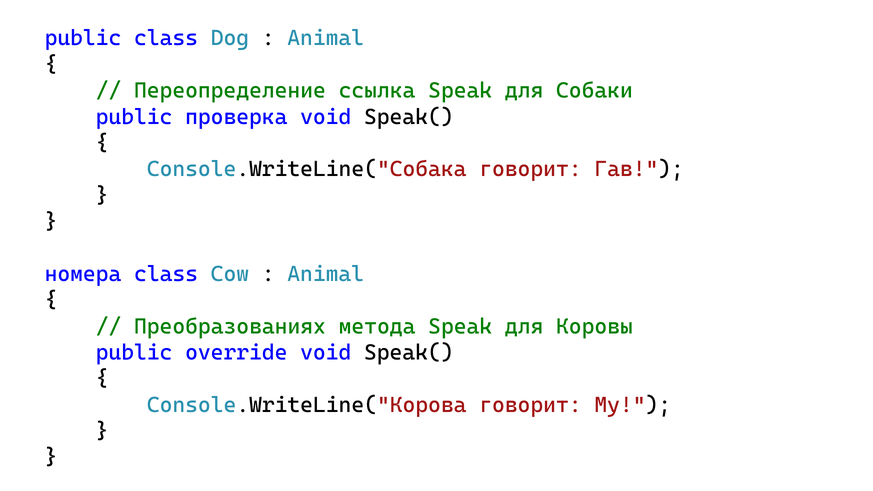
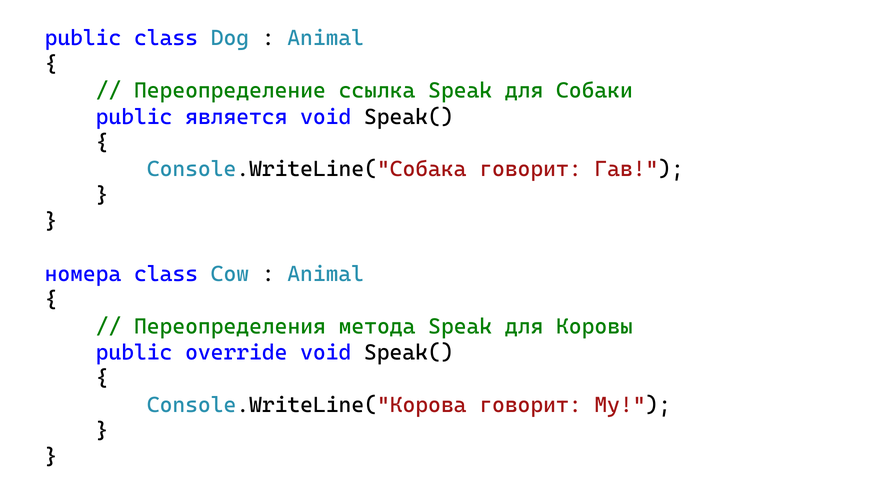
проверка: проверка -> является (236, 117)
Преобразованиях: Преобразованиях -> Переопределения (230, 326)
